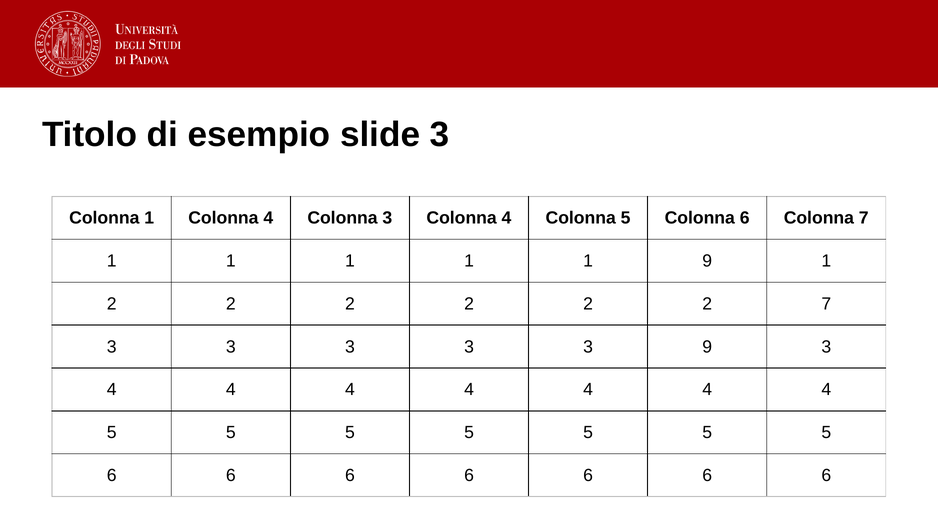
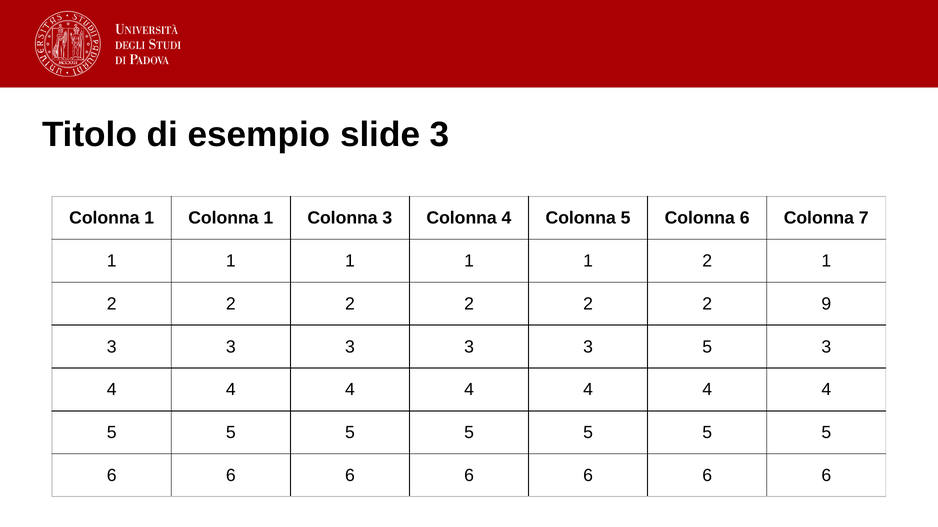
1 Colonna 4: 4 -> 1 (268, 218)
1 1 9: 9 -> 2 (707, 261)
2 7: 7 -> 9 (826, 304)
3 9: 9 -> 5 (707, 347)
